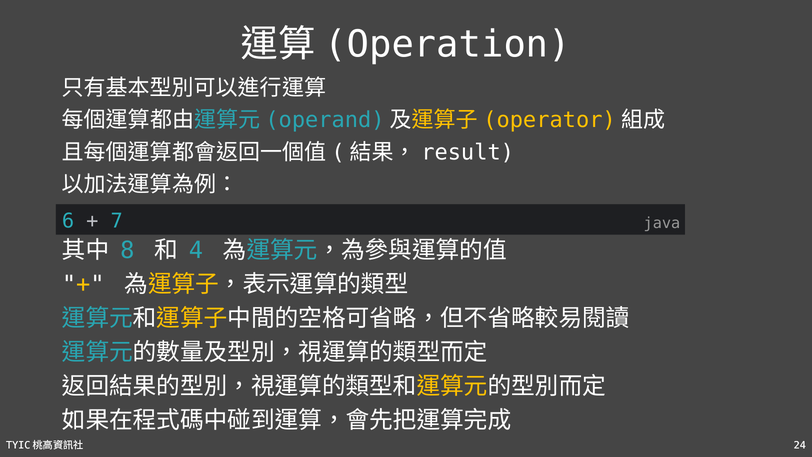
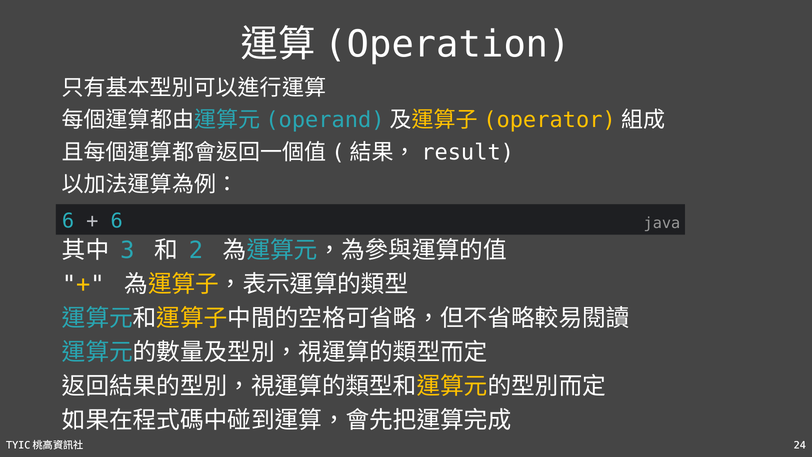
7: 7 -> 6 (117, 221)
8: 8 -> 3 (127, 250)
4: 4 -> 2 (196, 250)
